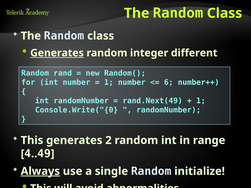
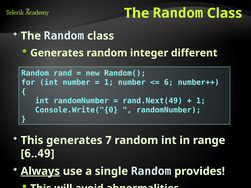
Generates underline: present -> none (57, 53)
2: 2 -> 7 (108, 140)
4: 4 -> 6 (28, 154)
initialize: initialize -> provides (200, 171)
